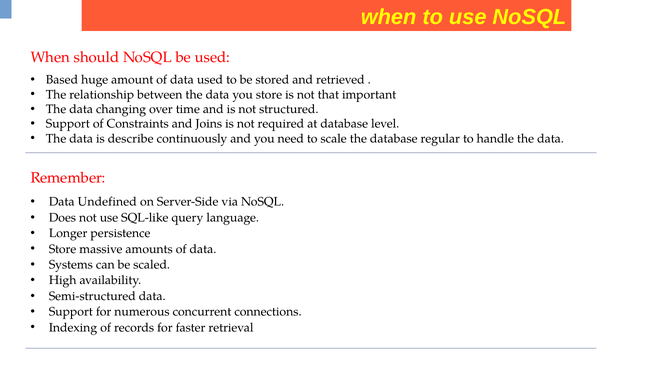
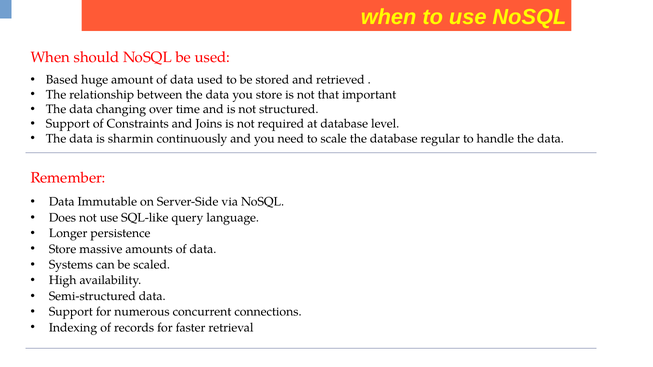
describe: describe -> sharmin (131, 139)
Undefined: Undefined -> Immutable (107, 202)
